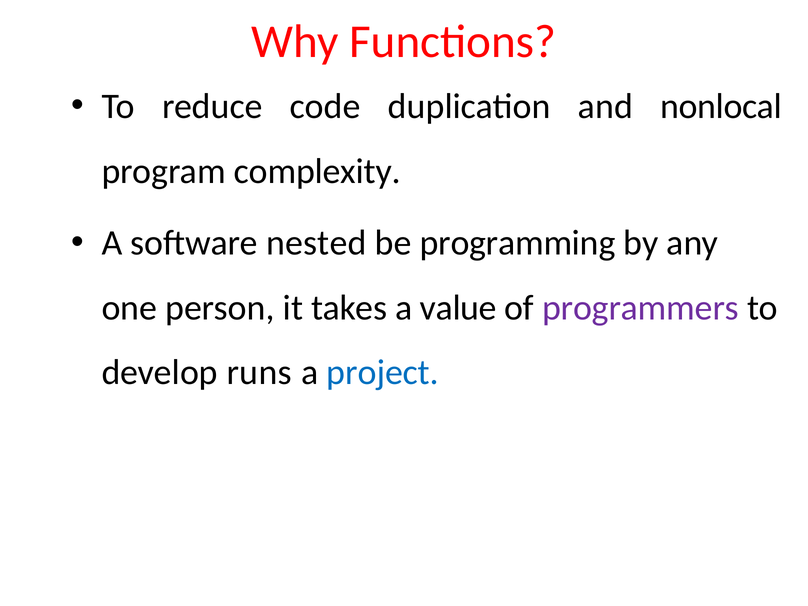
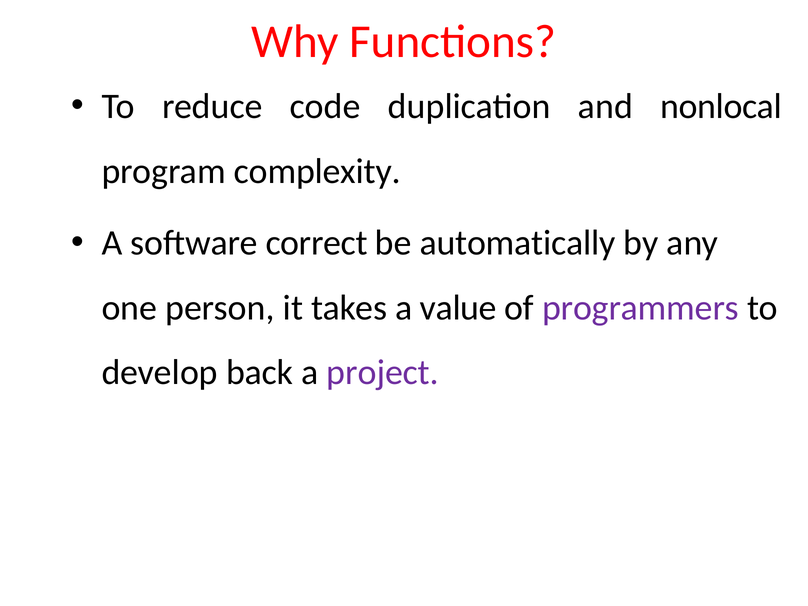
nested: nested -> correct (317, 243)
programming: programming -> automatically (518, 243)
runs: runs -> back (260, 373)
project colour: blue -> purple (383, 373)
